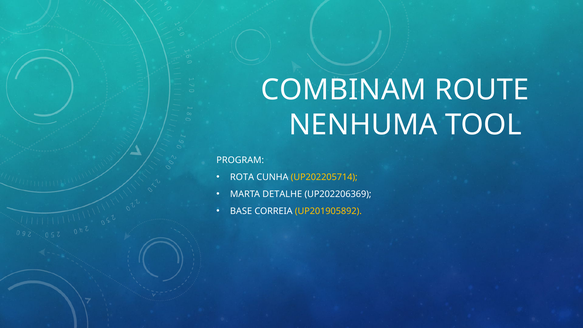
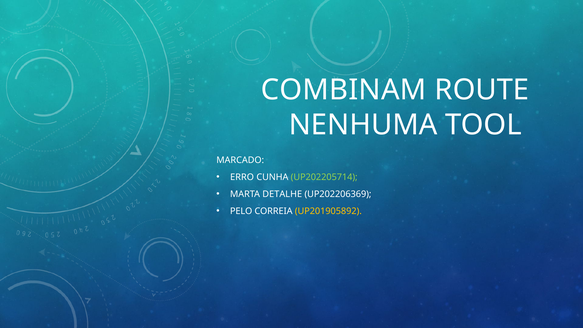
PROGRAM: PROGRAM -> MARCADO (240, 160)
ROTA: ROTA -> ERRO (242, 177)
UP202205714 colour: yellow -> light green (324, 177)
BASE: BASE -> PELO (241, 211)
